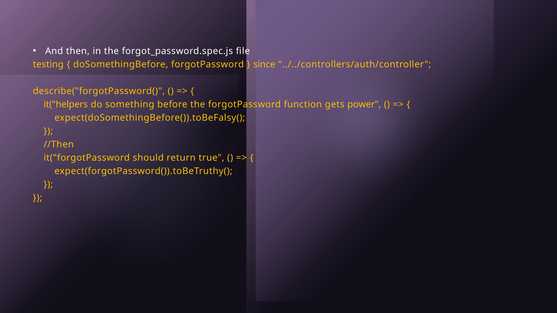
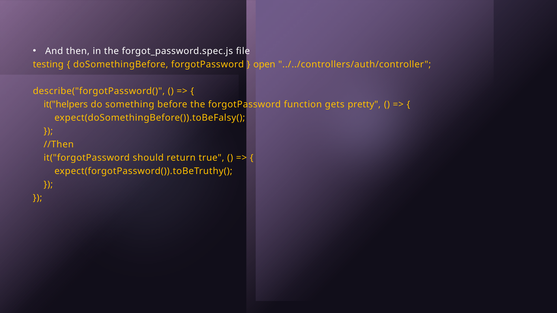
since: since -> open (264, 65)
power: power -> pretty (364, 105)
